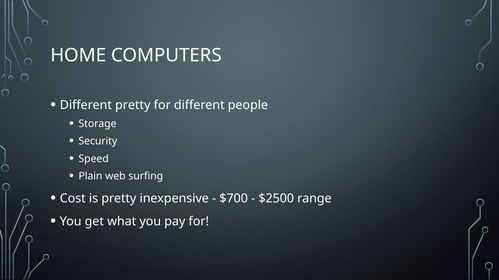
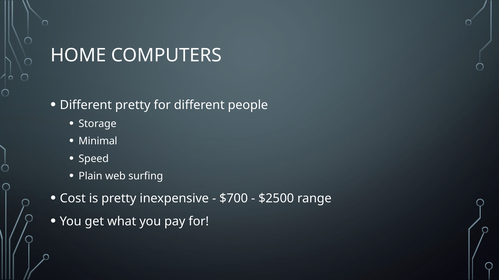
Security: Security -> Minimal (98, 142)
